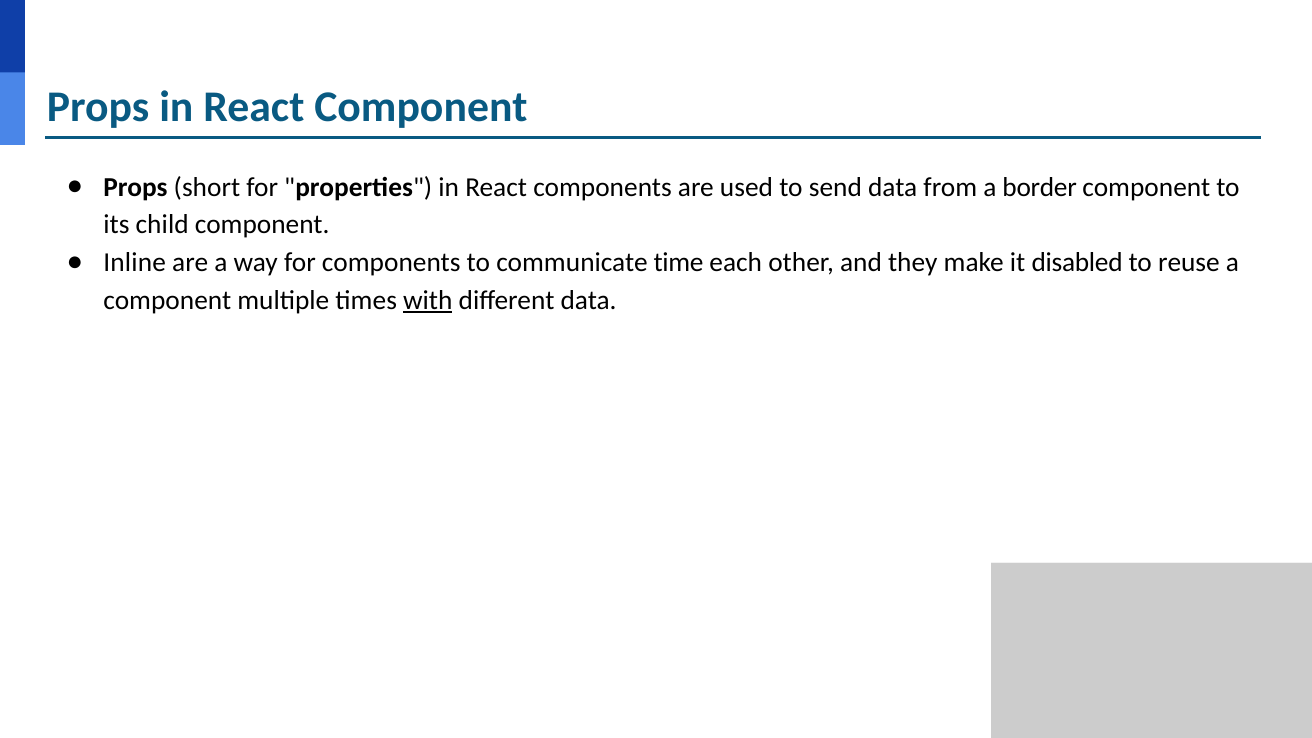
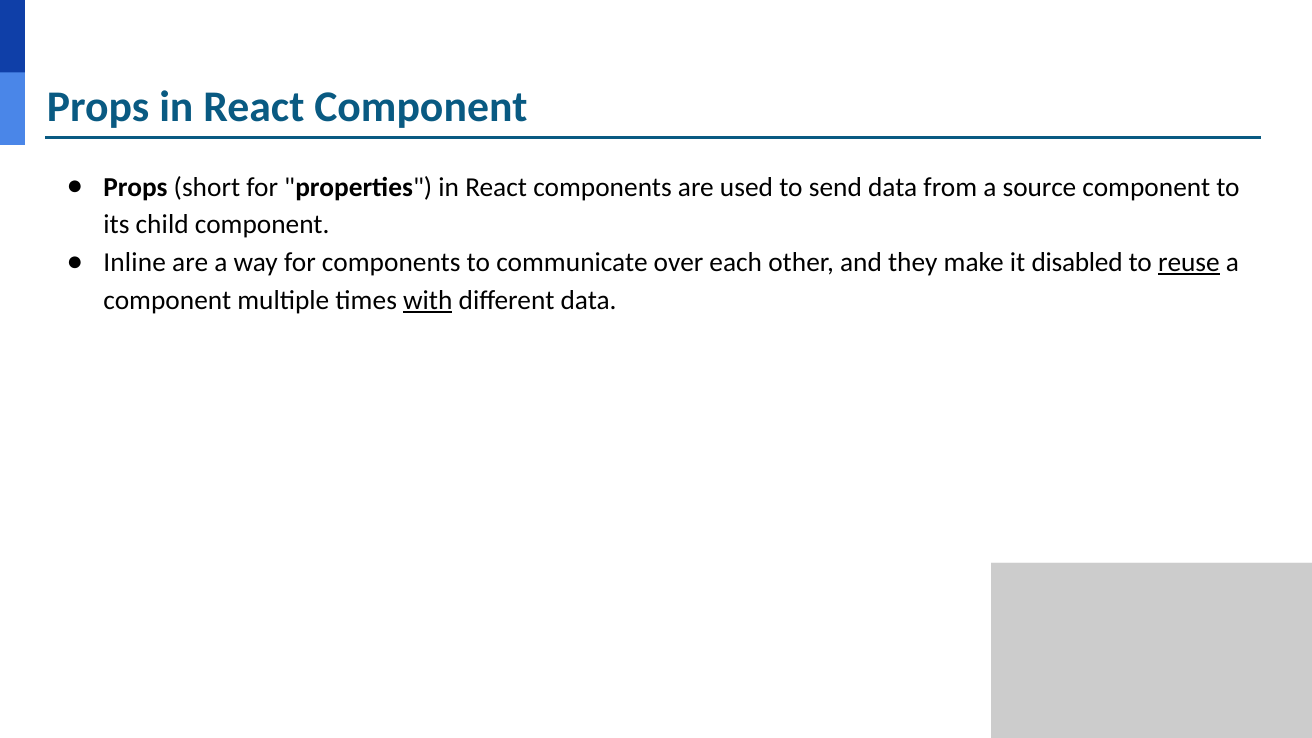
border: border -> source (1040, 187)
time: time -> over (679, 263)
reuse underline: none -> present (1189, 263)
